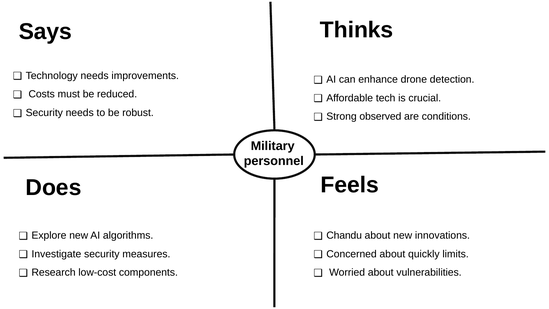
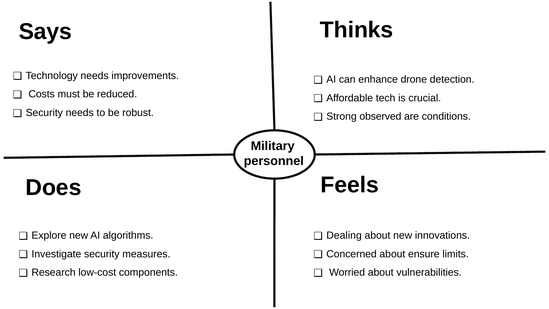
Chandu: Chandu -> Dealing (344, 235)
quickly: quickly -> ensure (424, 254)
